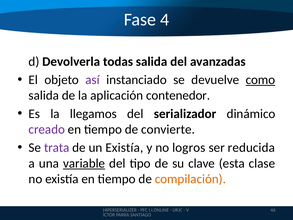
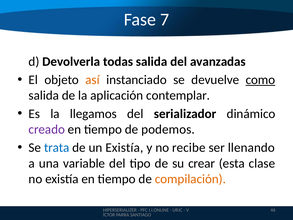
4: 4 -> 7 (165, 20)
así colour: purple -> orange (93, 80)
contenedor: contenedor -> contemplar (178, 95)
convierte: convierte -> podemos (168, 129)
trata colour: purple -> blue (57, 148)
logros: logros -> recibe (189, 148)
reducida: reducida -> llenando (251, 148)
variable underline: present -> none (84, 163)
clave: clave -> crear (202, 163)
